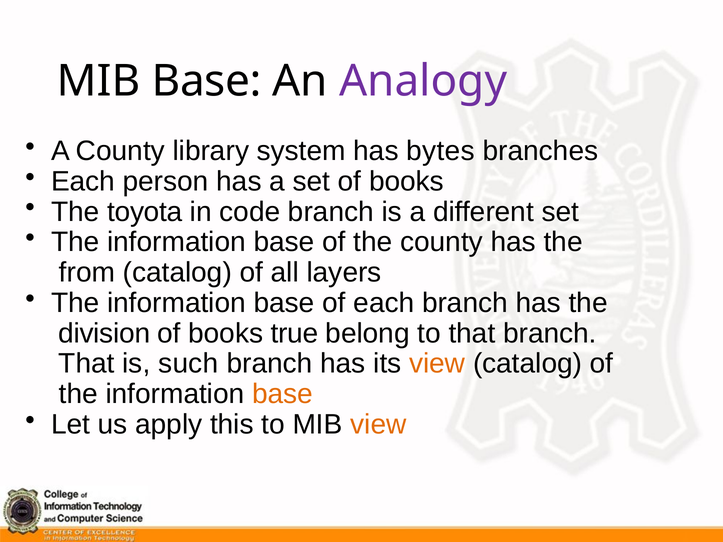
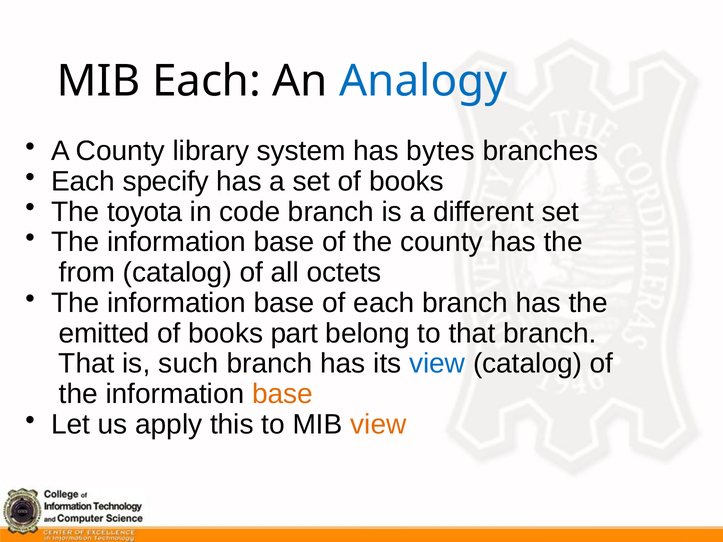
MIB Base: Base -> Each (207, 81)
Analogy colour: purple -> blue (423, 81)
person: person -> specify (166, 182)
layers: layers -> octets (344, 273)
division: division -> emitted (104, 333)
true: true -> part (294, 333)
view colour: orange -> blue (437, 364)
